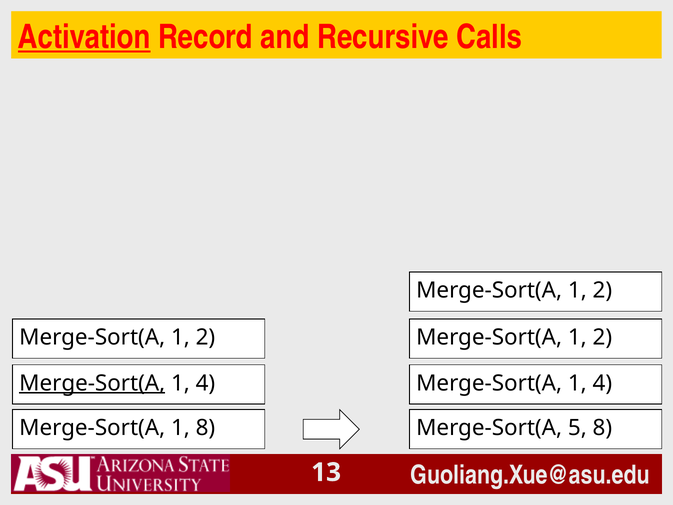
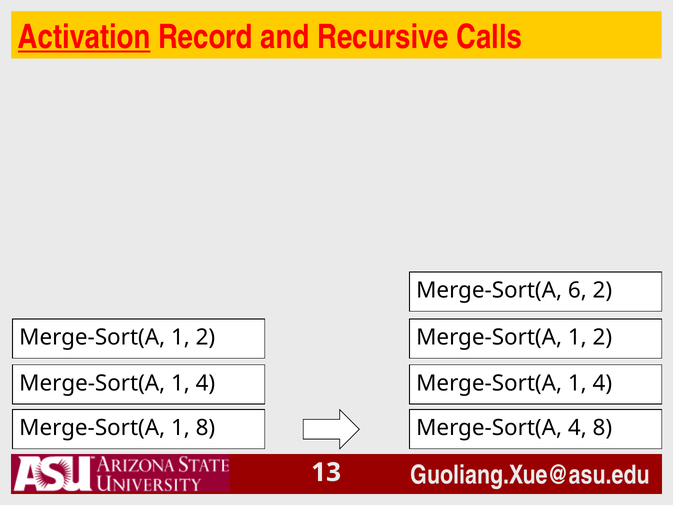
1: 1 -> 6 (577, 290)
Merge-Sort(A underline: present -> none (92, 383)
Merge-Sort(A 5: 5 -> 4 (577, 428)
